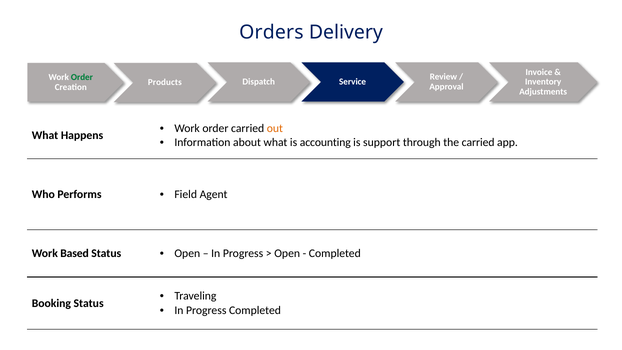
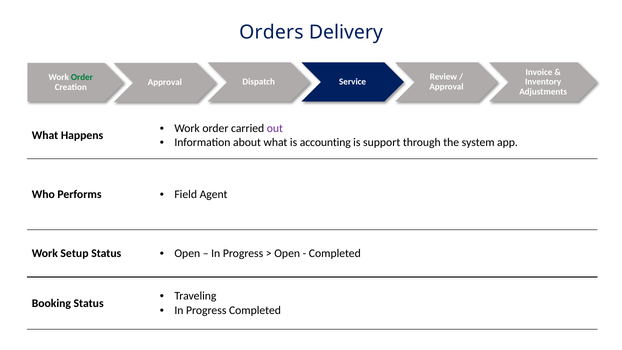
Products: Products -> Approval (165, 82)
out colour: orange -> purple (275, 128)
the carried: carried -> system (478, 142)
Based: Based -> Setup (74, 253)
